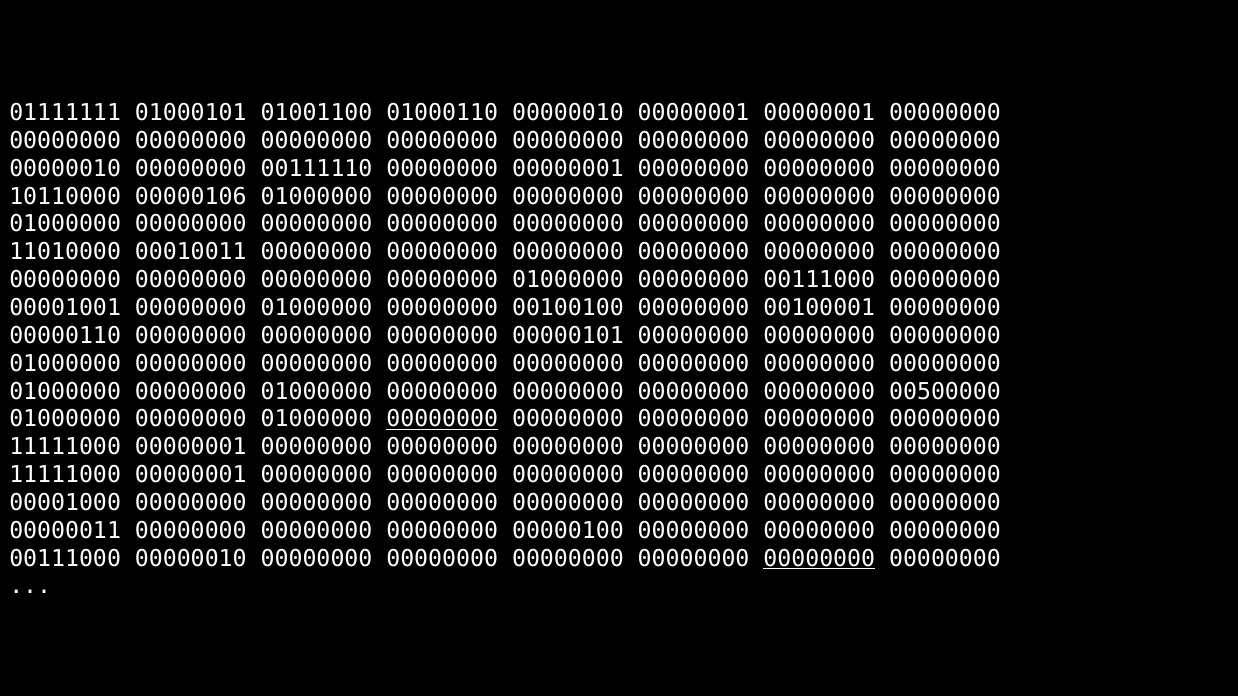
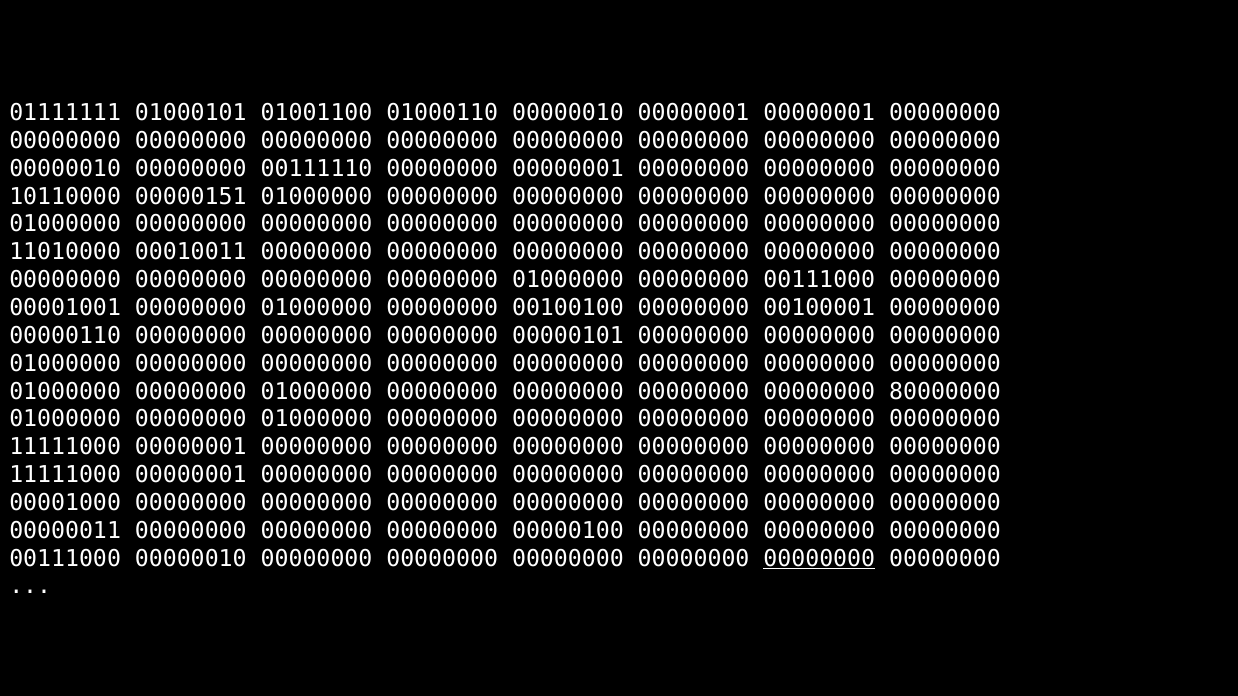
00000106: 00000106 -> 00000151 (191, 197)
00500000: 00500000 -> 80000000 (945, 392)
00000000 underline: present -> none (442, 419)
